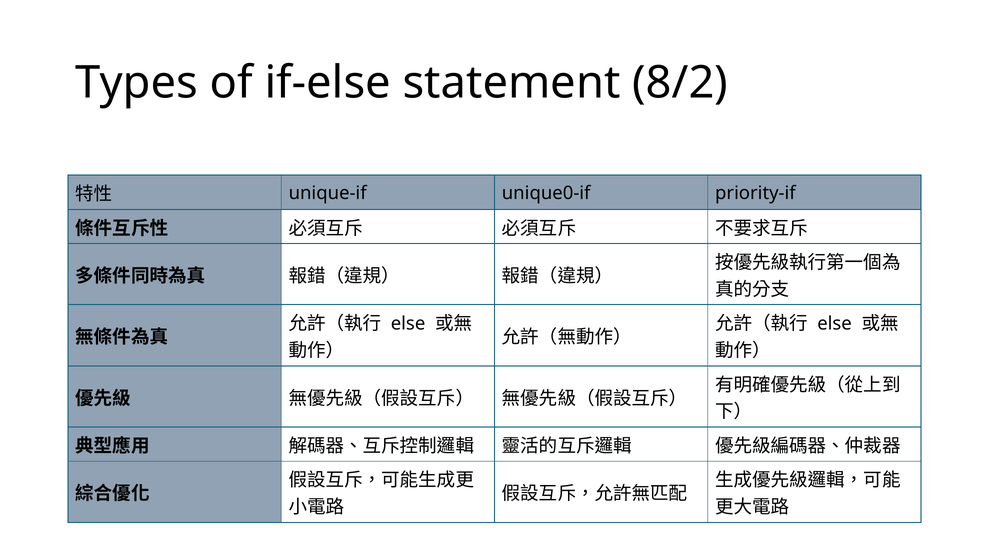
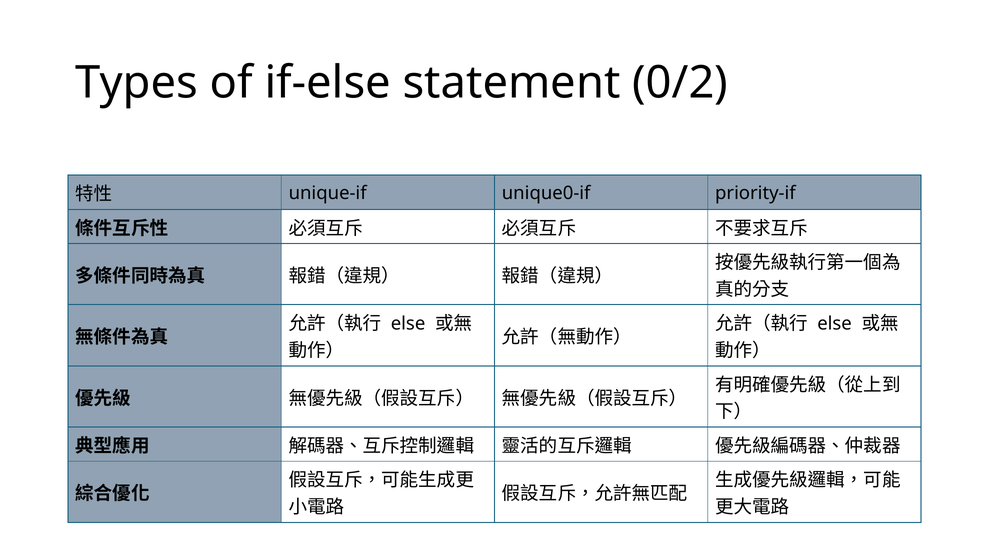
8/2: 8/2 -> 0/2 (680, 83)
